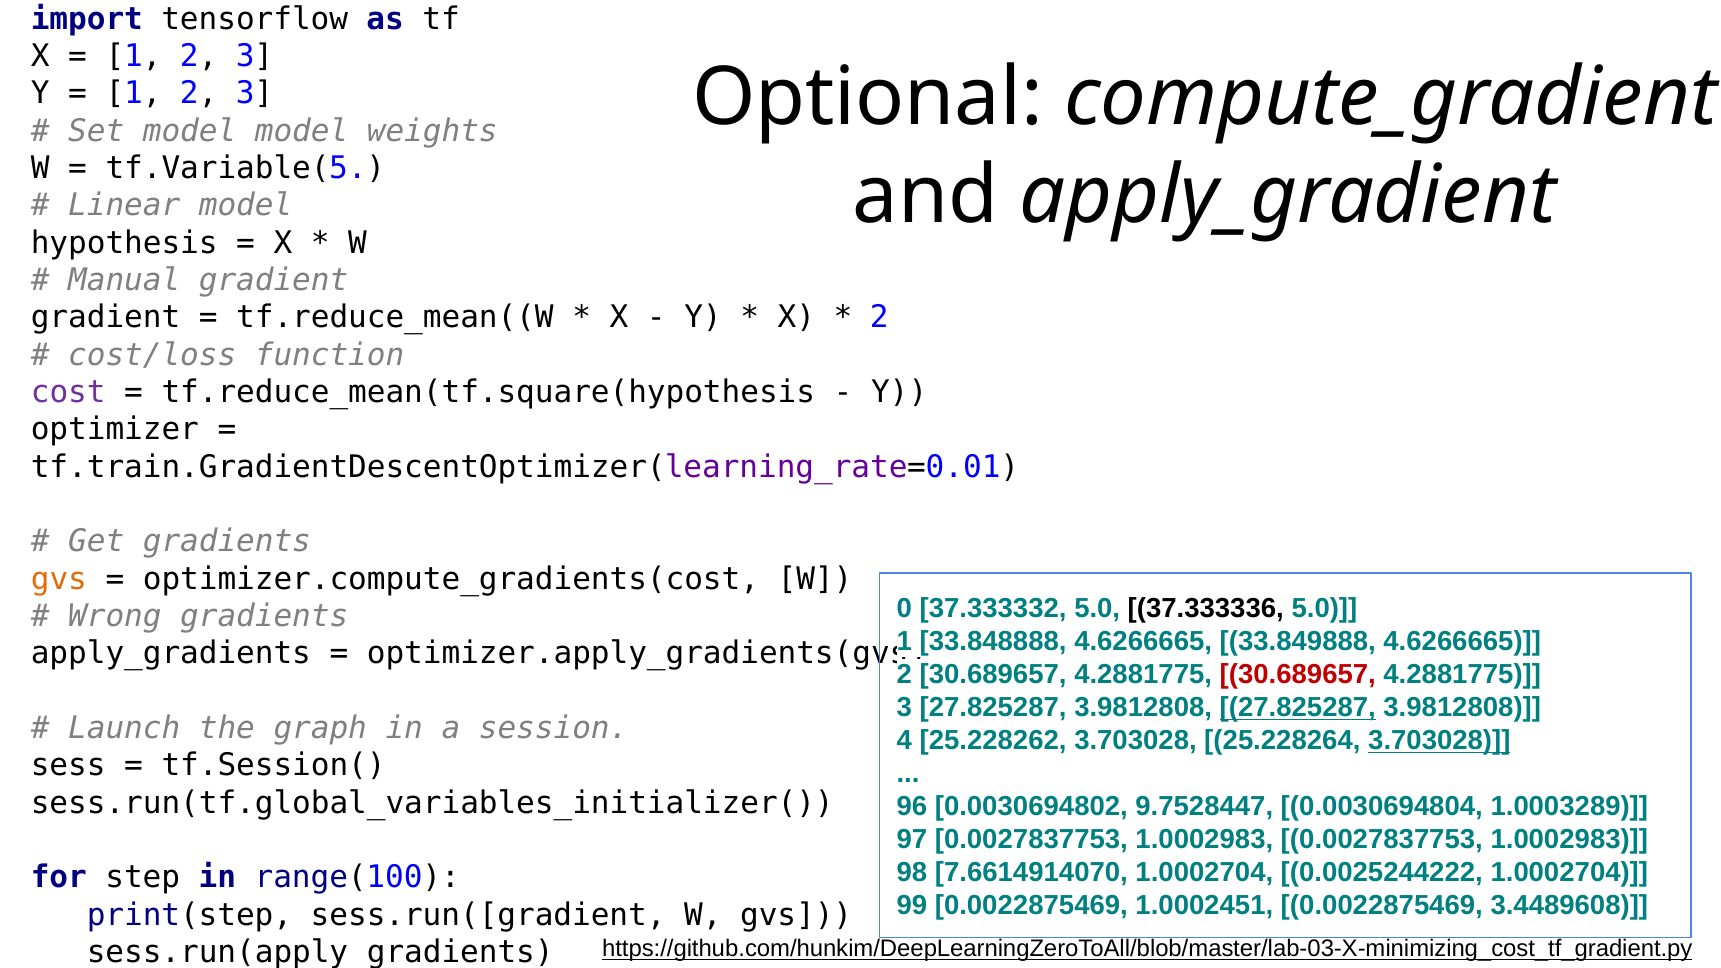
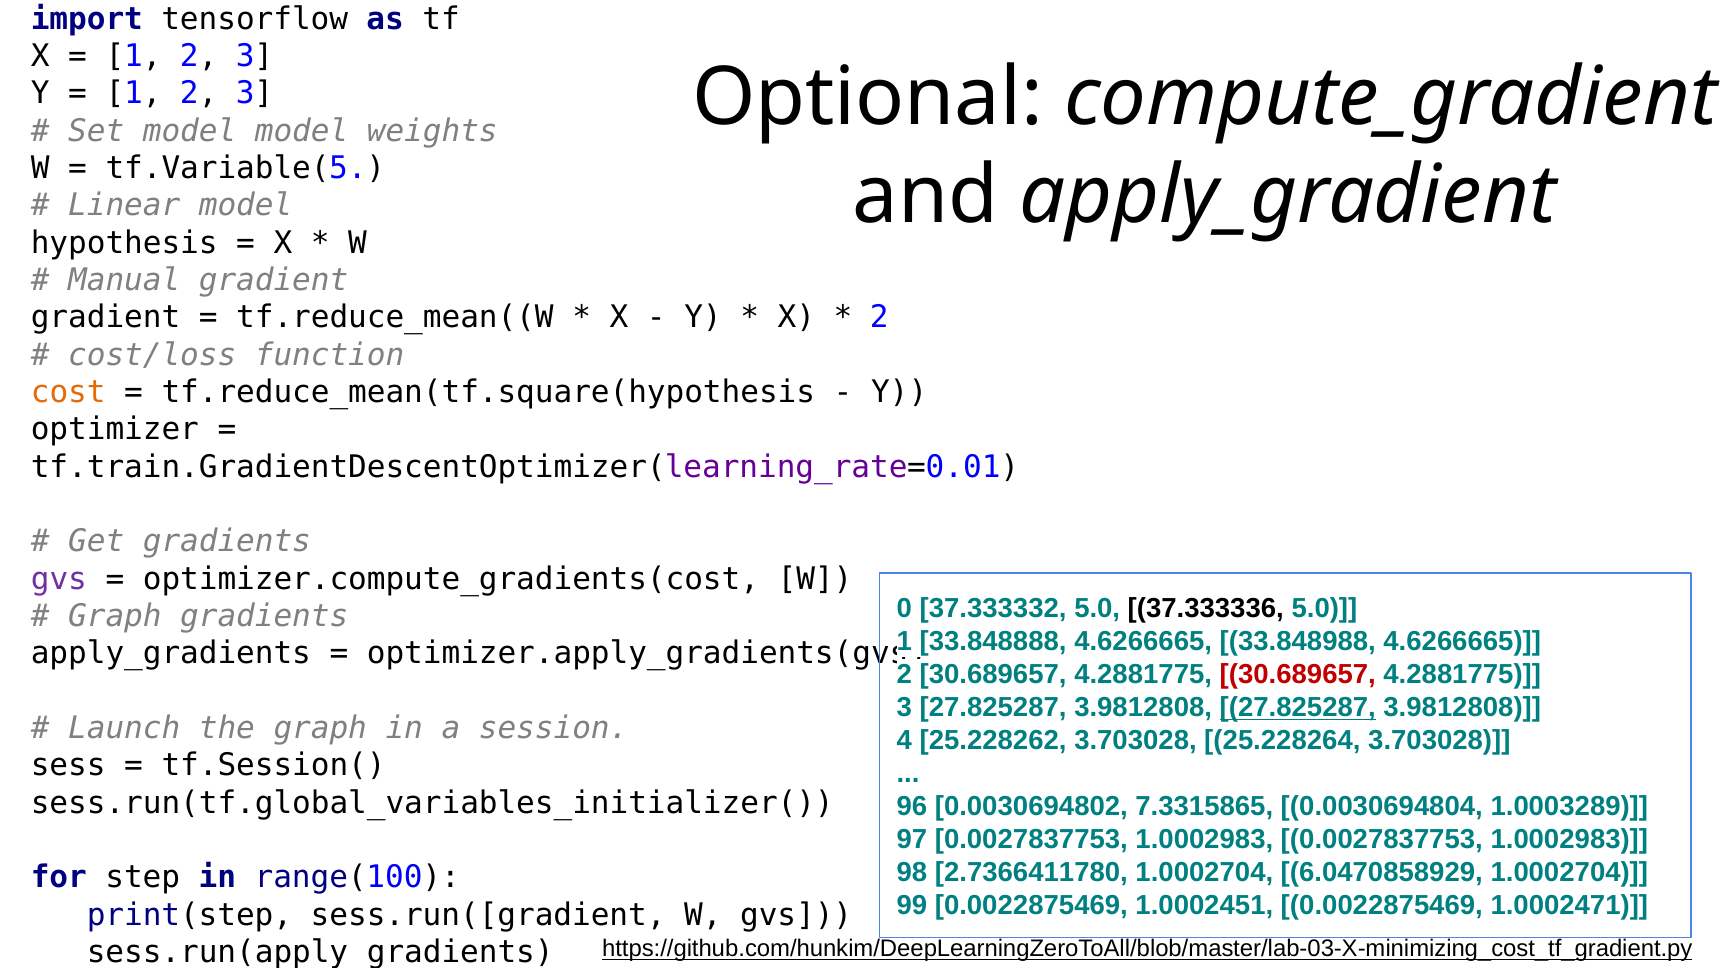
cost colour: purple -> orange (68, 392)
gvs colour: orange -> purple (59, 579)
Wrong: Wrong -> Graph (115, 616)
33.849888: 33.849888 -> 33.848988 (1298, 642)
3.703028 underline: present -> none (1439, 741)
9.7528447: 9.7528447 -> 7.3315865 (1204, 807)
7.6614914070: 7.6614914070 -> 2.7366411780 (1031, 873)
0.0025244222: 0.0025244222 -> 6.0470858929 (1382, 873)
3.4489608: 3.4489608 -> 1.0002471 (1569, 906)
